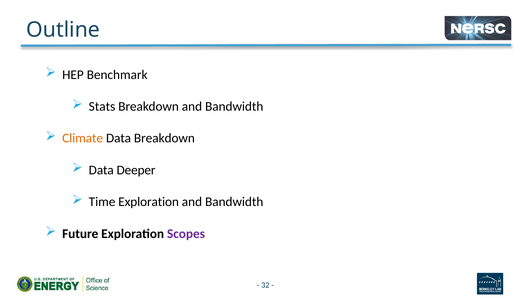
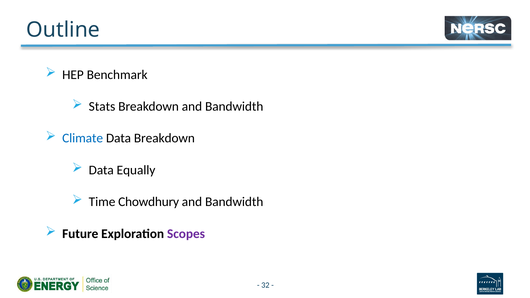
Climate colour: orange -> blue (83, 138)
Deeper: Deeper -> Equally (136, 170)
Time Exploration: Exploration -> Chowdhury (149, 202)
